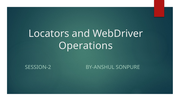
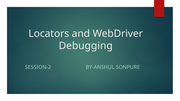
Operations: Operations -> Debugging (86, 46)
